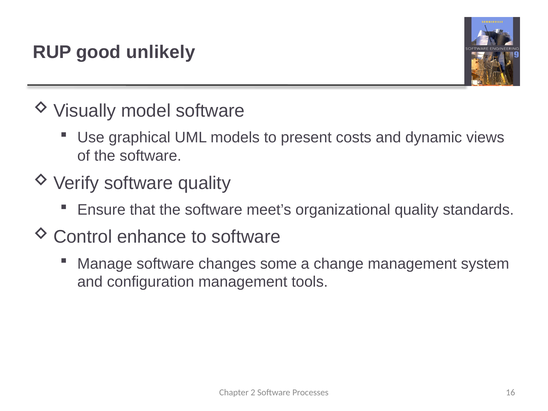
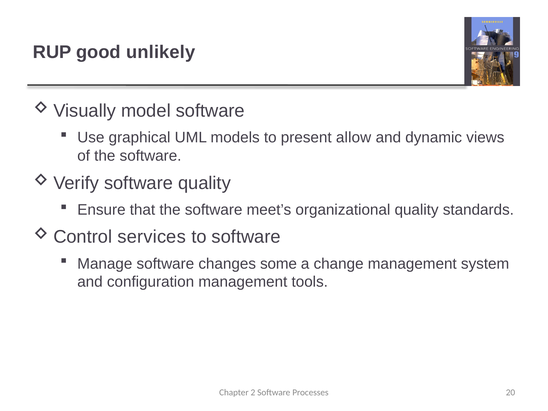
costs: costs -> allow (354, 138)
enhance: enhance -> services (152, 237)
16: 16 -> 20 (510, 392)
